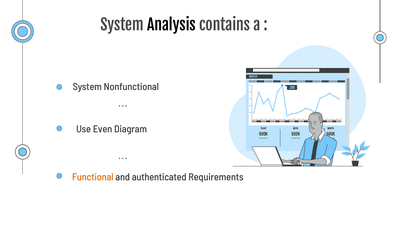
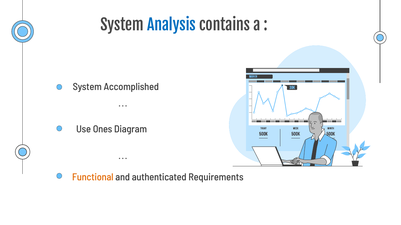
Analysis colour: black -> blue (171, 25)
Nonfunctional: Nonfunctional -> Accomplished (131, 87)
Even: Even -> Ones (103, 130)
